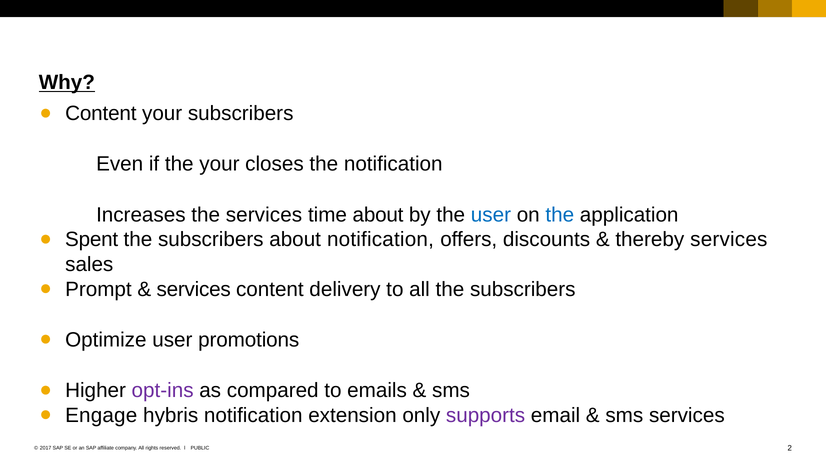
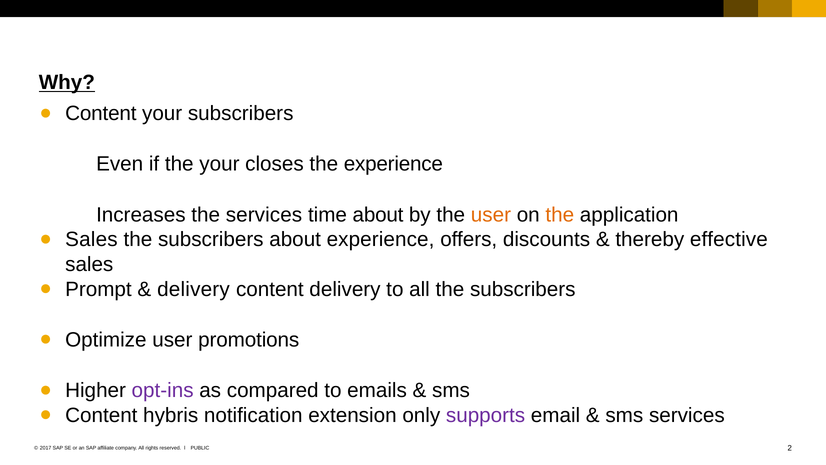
the notification: notification -> experience (393, 164)
user colour: blue -> orange (491, 215)
the colour: blue -> orange (560, 215)
Spent: Spent -> Sales (91, 239)
about notification: notification -> experience (381, 239)
thereby services: services -> effective (729, 239)
services: services -> delivery (193, 289)
Engage: Engage -> Content (101, 415)
